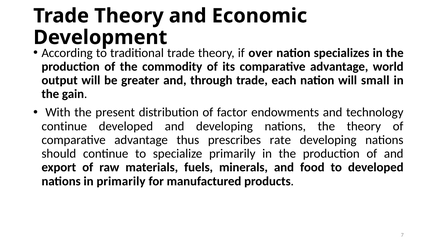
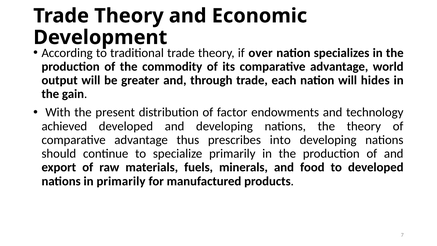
small: small -> hides (375, 80)
continue: continue -> achieved (64, 126)
rate: rate -> into (280, 140)
